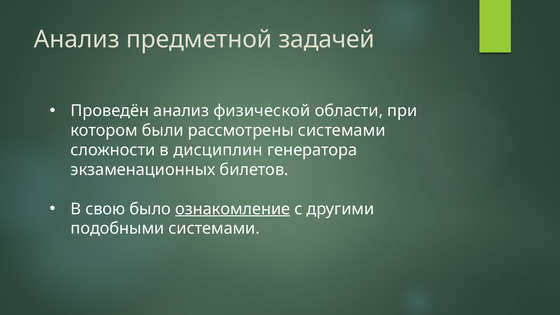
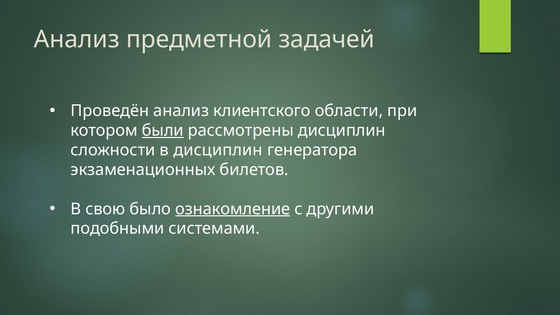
физической: физической -> клиентского (262, 111)
были underline: none -> present (163, 131)
рассмотрены системами: системами -> дисциплин (342, 131)
